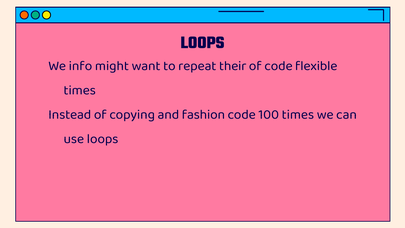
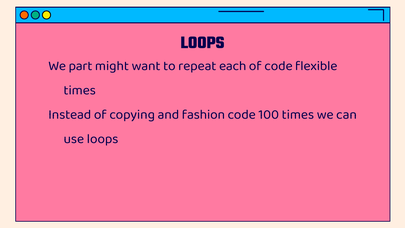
info: info -> part (81, 66)
their: their -> each (233, 66)
